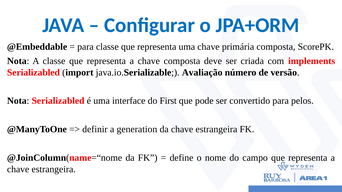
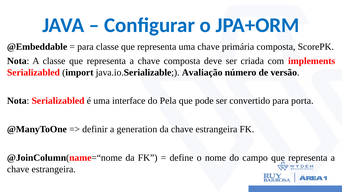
First: First -> Pela (168, 101)
pelos: pelos -> porta (302, 101)
